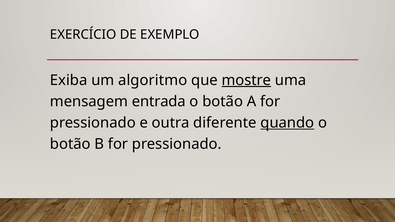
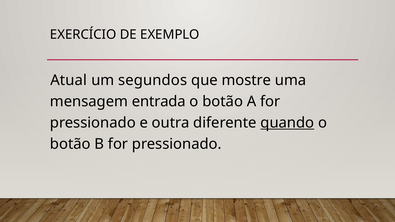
Exiba: Exiba -> Atual (69, 80)
algoritmo: algoritmo -> segundos (153, 80)
mostre underline: present -> none (246, 80)
